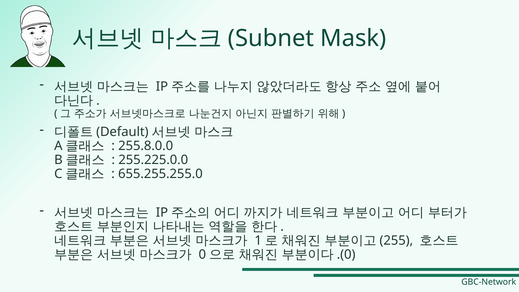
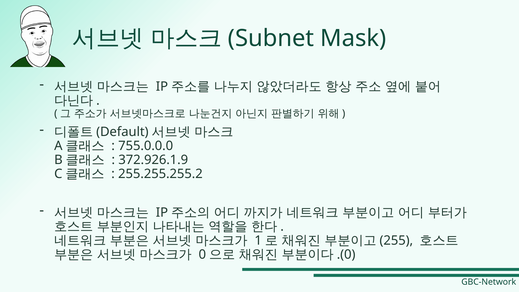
255.8.0.0: 255.8.0.0 -> 755.0.0.0 (146, 146)
255.225.0.0: 255.225.0.0 -> 372.926.1.9 (153, 160)
655.255.255.0: 655.255.255.0 -> 255.255.255.2 (160, 174)
